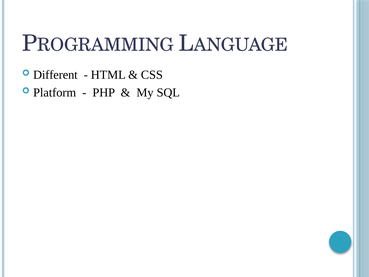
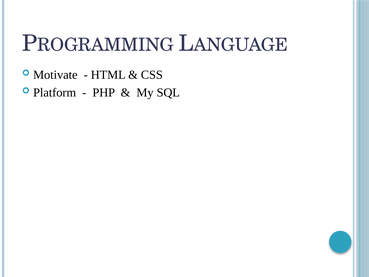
Different: Different -> Motivate (55, 75)
